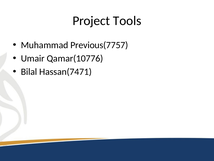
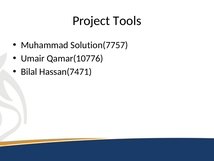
Previous(7757: Previous(7757 -> Solution(7757 (99, 45)
